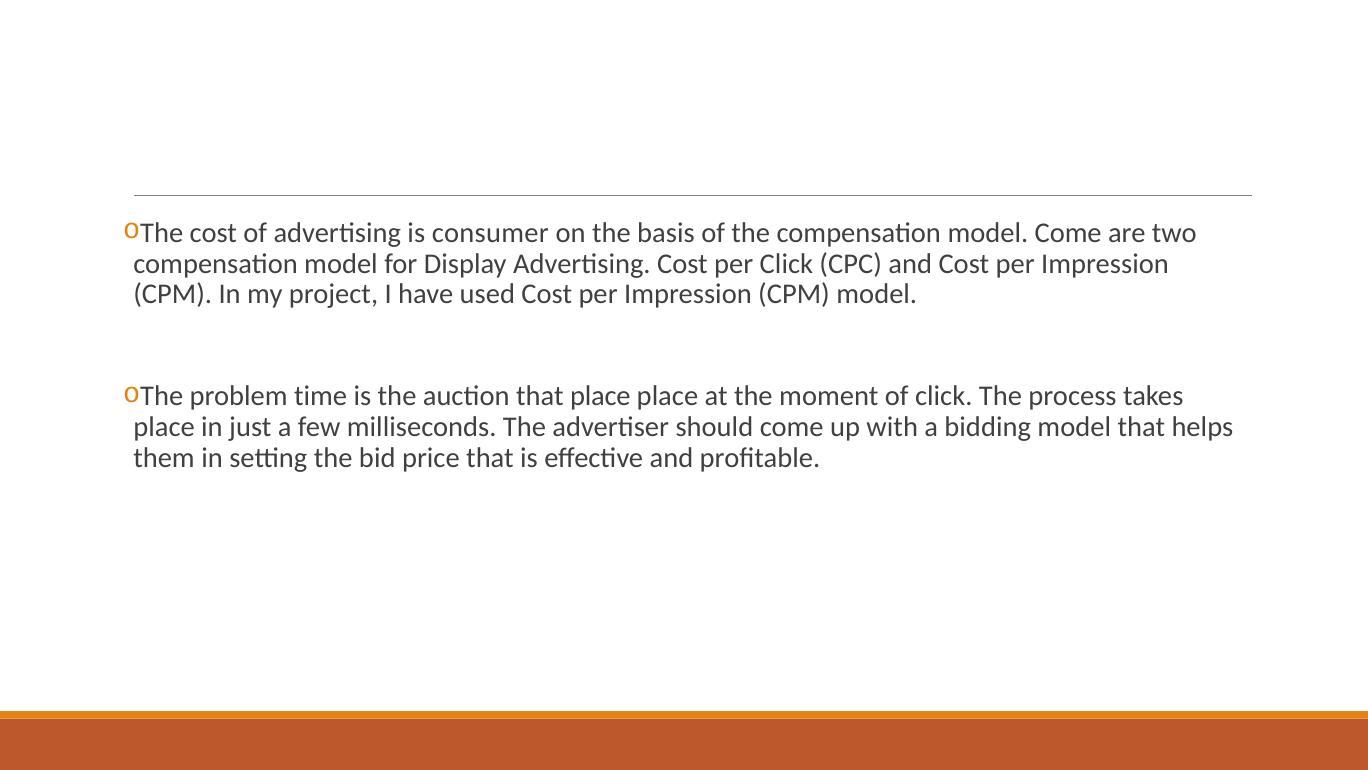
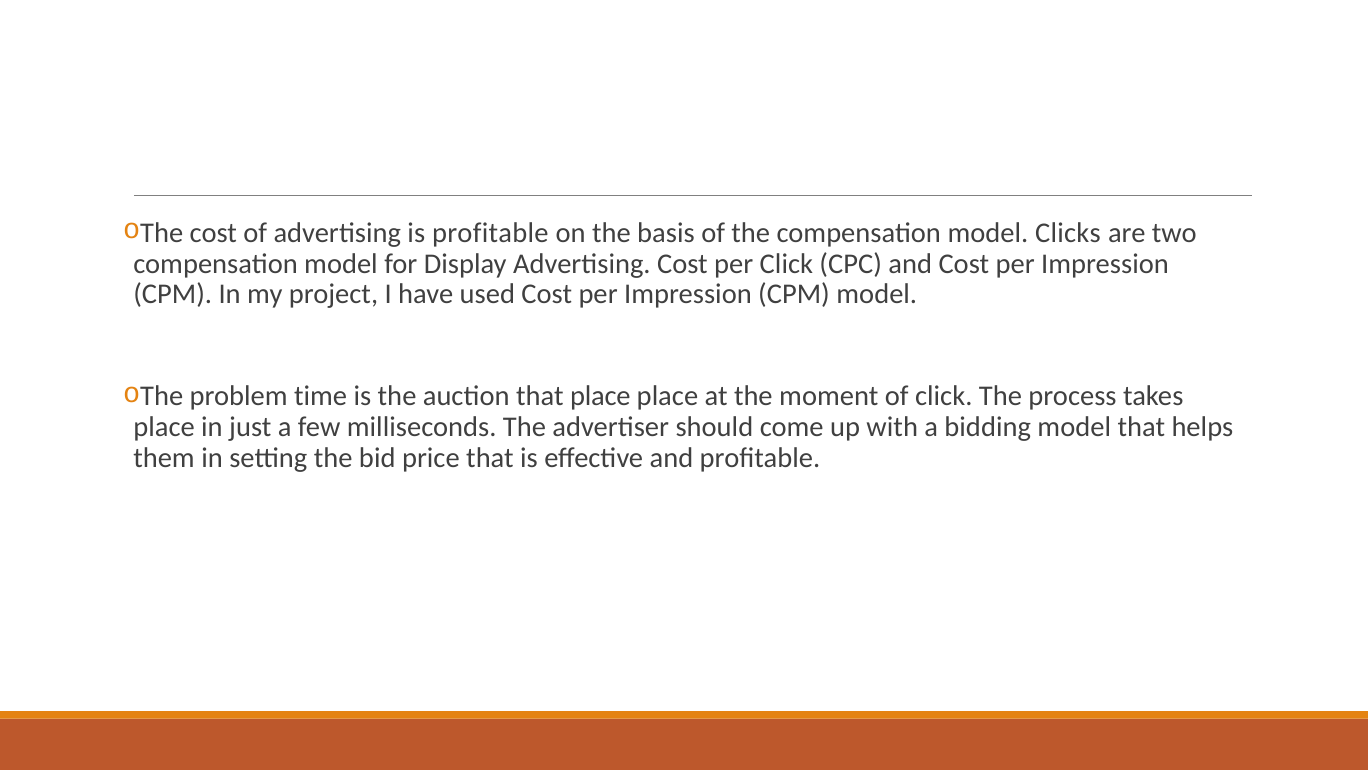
is consumer: consumer -> profitable (490, 233)
model Come: Come -> Clicks (1068, 233)
